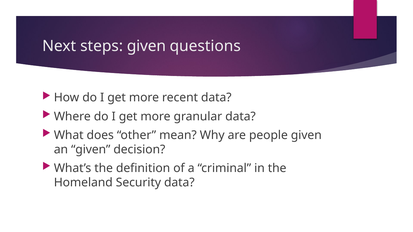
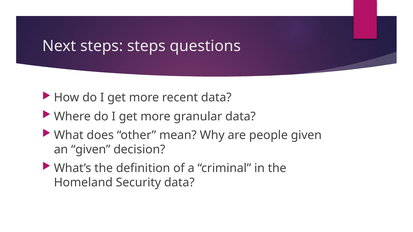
steps given: given -> steps (146, 46)
